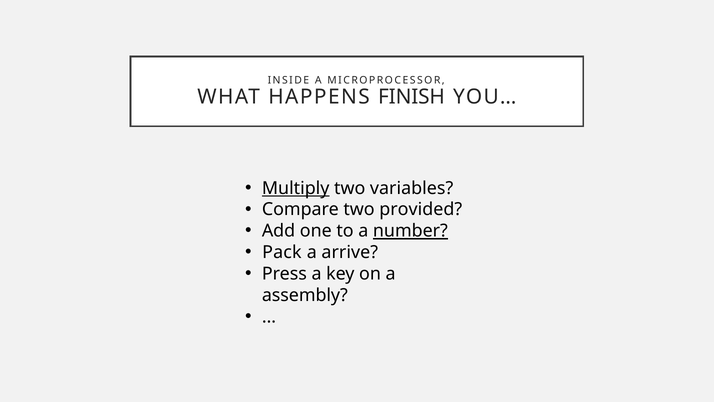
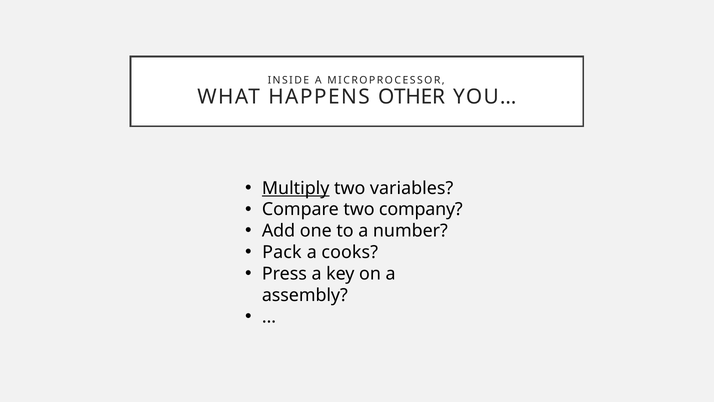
FINISH: FINISH -> OTHER (412, 97)
provided: provided -> company (421, 209)
number underline: present -> none (410, 231)
arrive: arrive -> cooks (350, 252)
